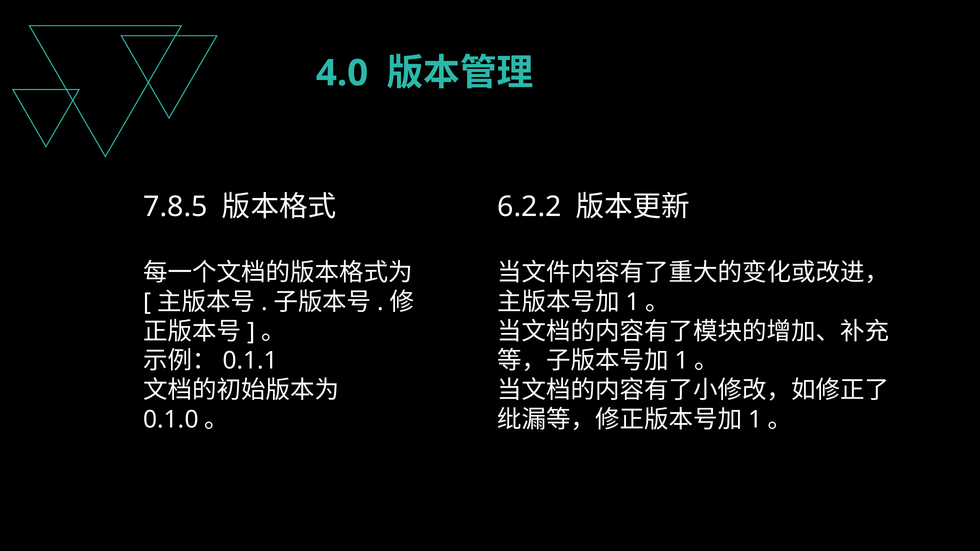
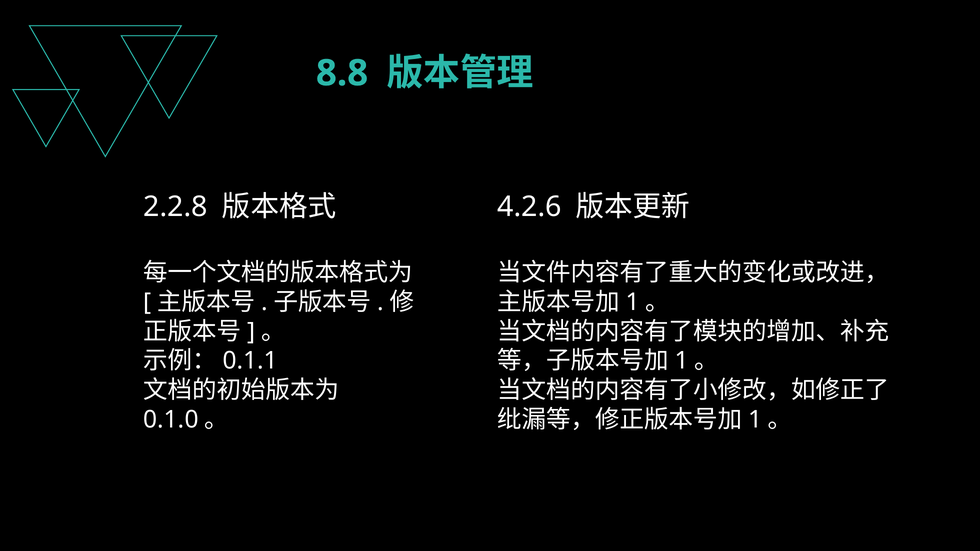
4.0: 4.0 -> 8.8 (342, 73)
7.8.5: 7.8.5 -> 2.2.8 (176, 207)
6.2.2: 6.2.2 -> 4.2.6 (529, 207)
